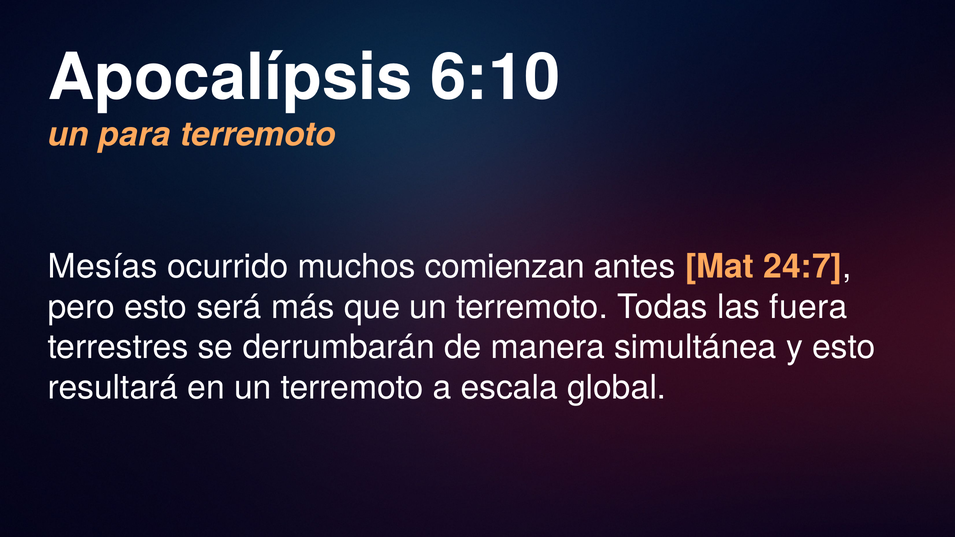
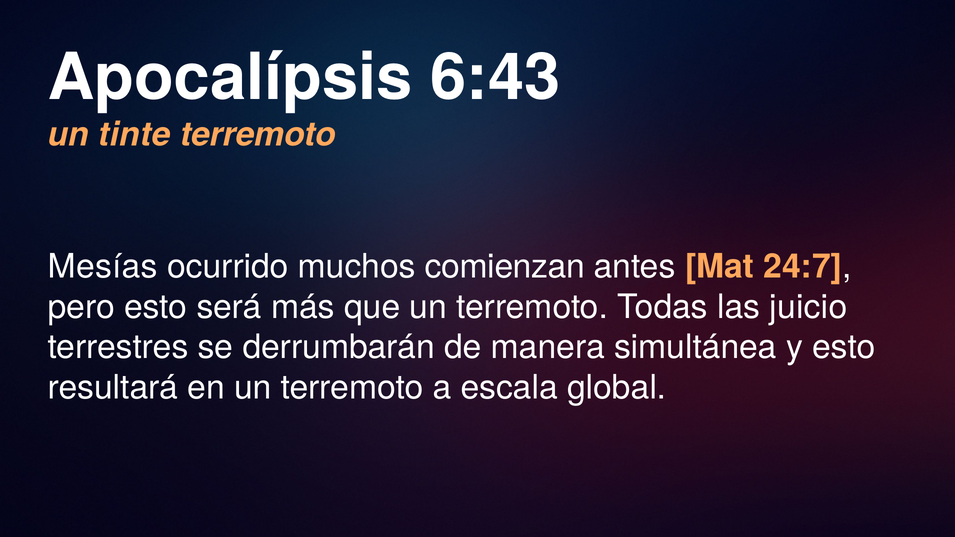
6:10: 6:10 -> 6:43 (495, 78)
para: para -> tinte (134, 135)
fuera: fuera -> juicio (808, 307)
